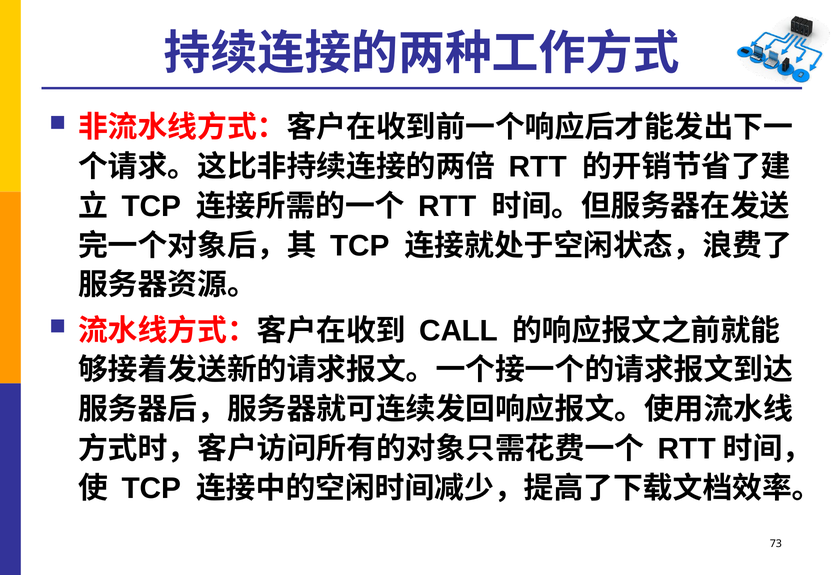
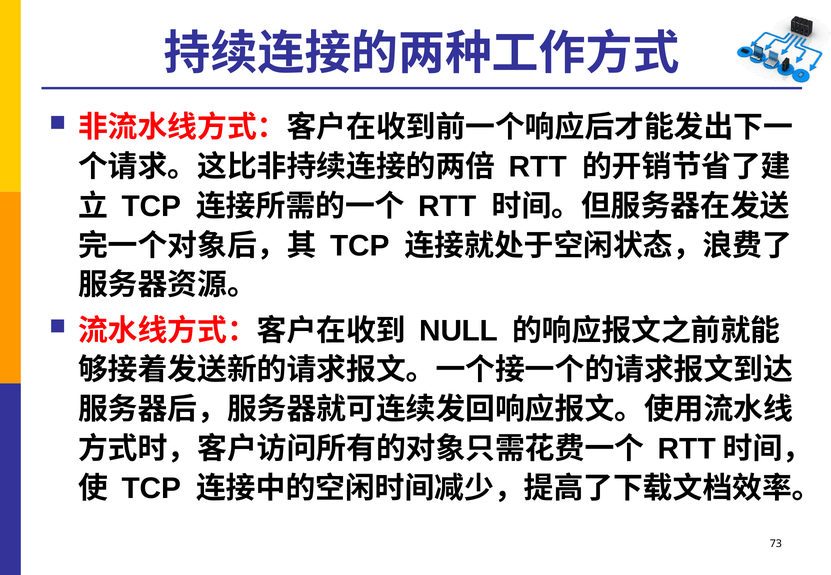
CALL: CALL -> NULL (459, 331)
